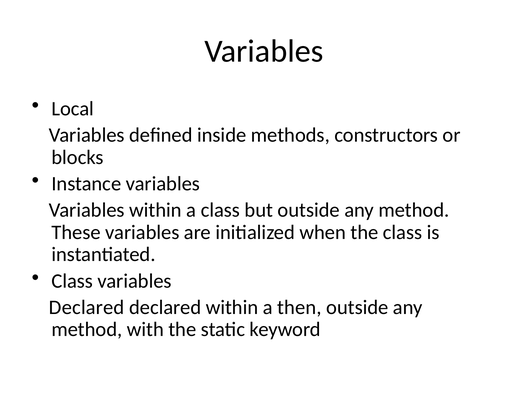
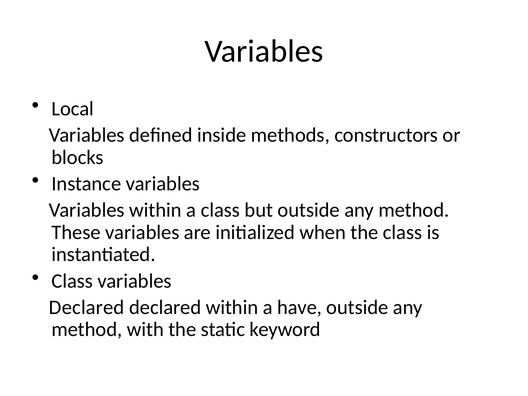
then: then -> have (300, 307)
